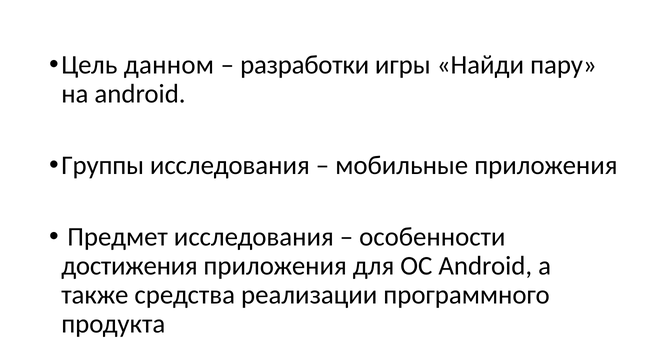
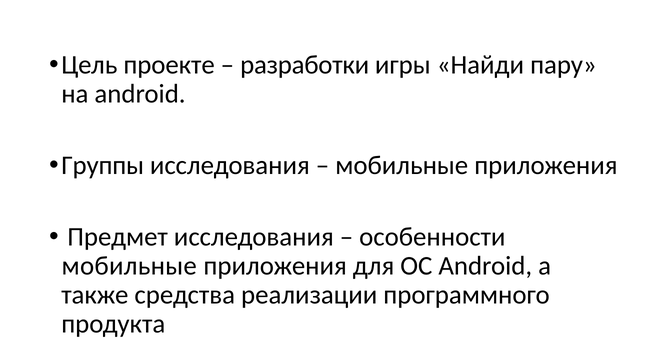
данном: данном -> проекте (169, 65)
достижения: достижения -> мобильные (129, 266)
